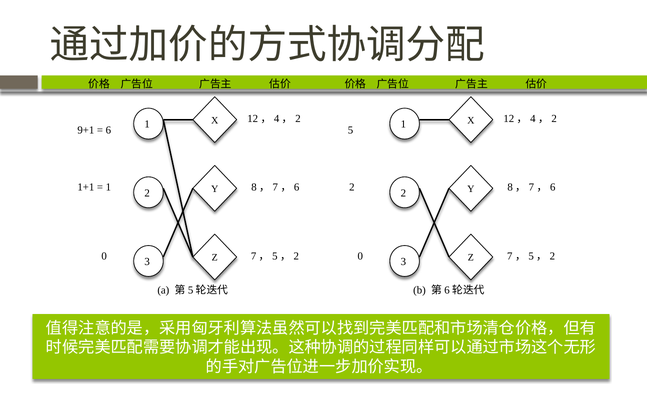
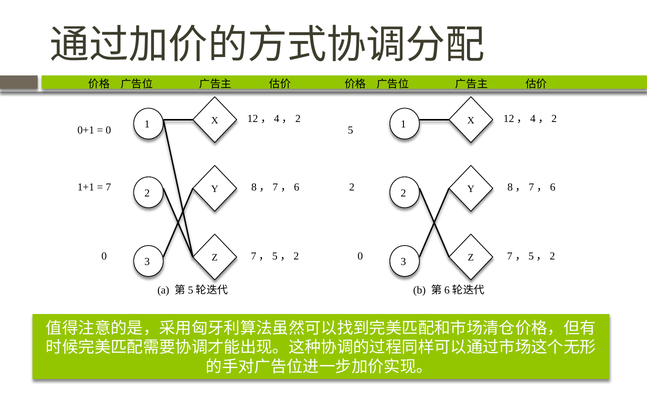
9+1: 9+1 -> 0+1 (86, 130)
6: 6 -> 0 (108, 130)
1: 1 -> 7 (108, 187)
